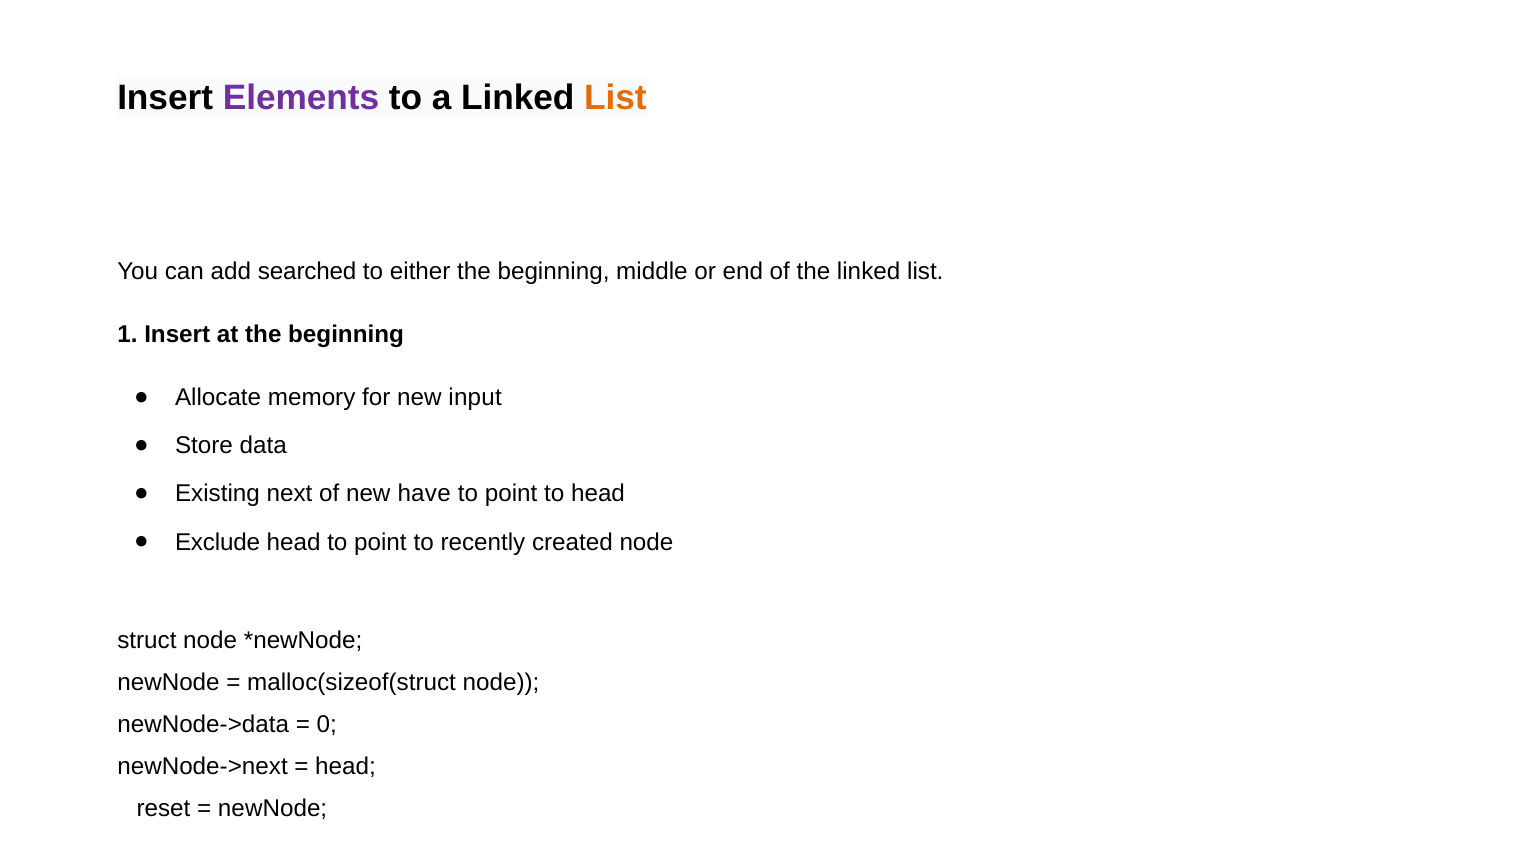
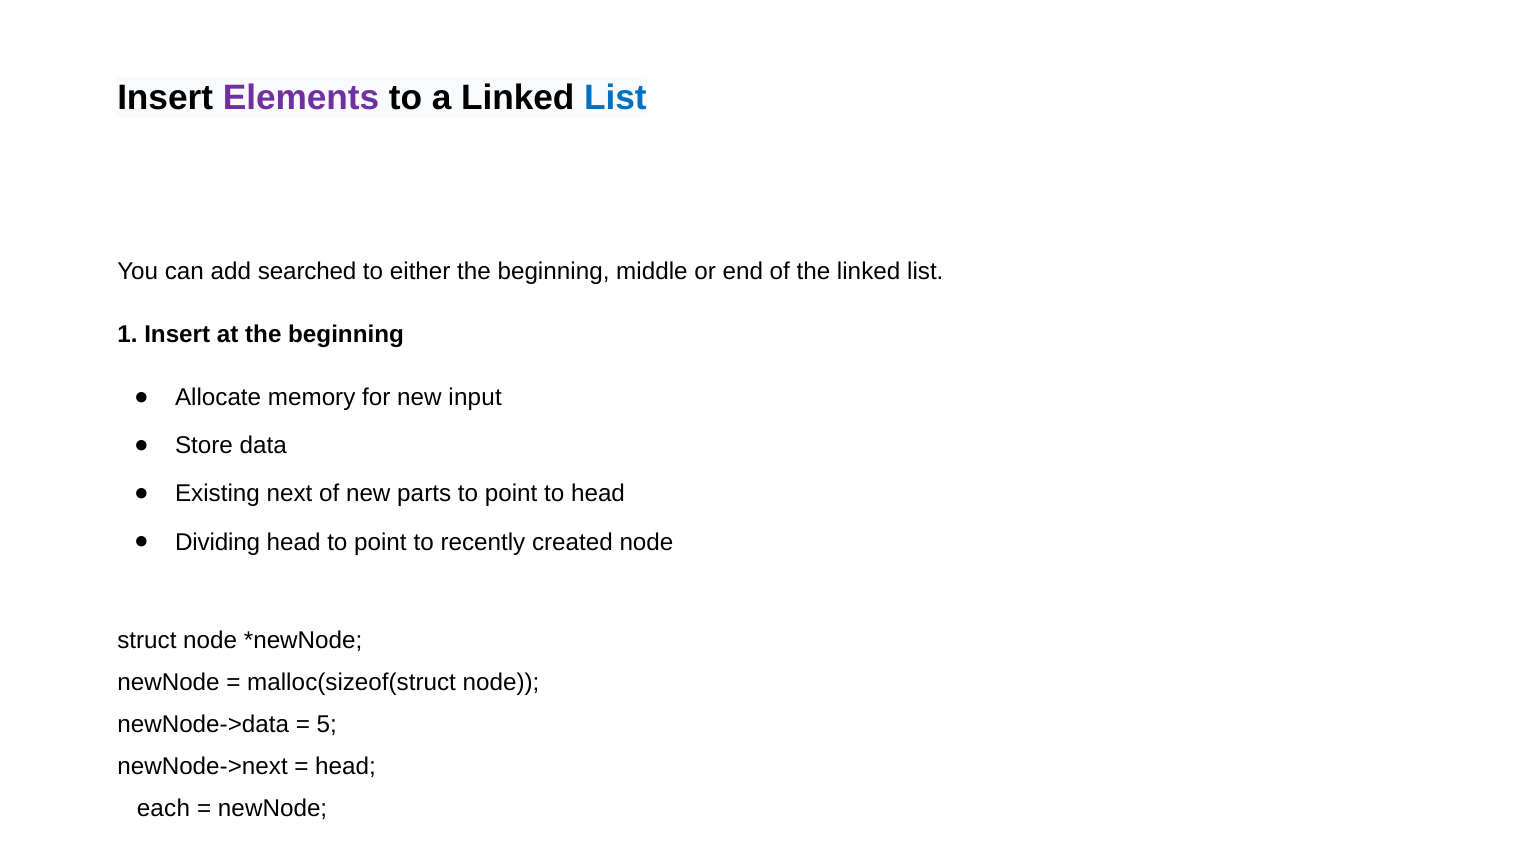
List colour: orange -> blue (615, 97)
have: have -> parts (424, 494)
Exclude: Exclude -> Dividing (218, 542)
0: 0 -> 5 (327, 724)
reset: reset -> each (163, 808)
